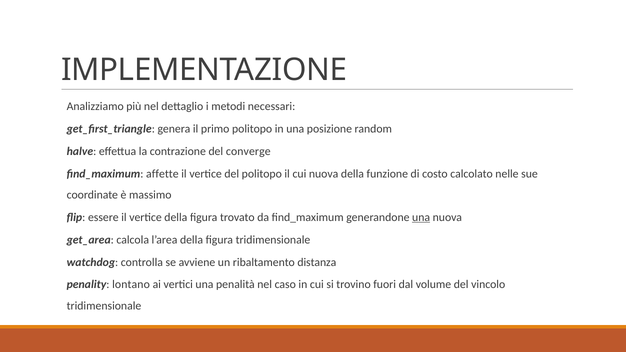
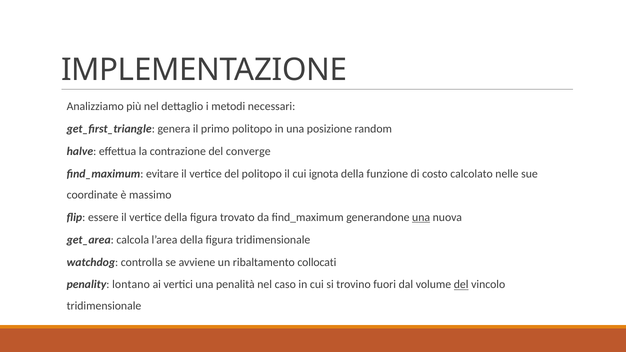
affette: affette -> evitare (162, 174)
cui nuova: nuova -> ignota (324, 174)
distanza: distanza -> collocati (317, 262)
del underline: none -> present (461, 285)
